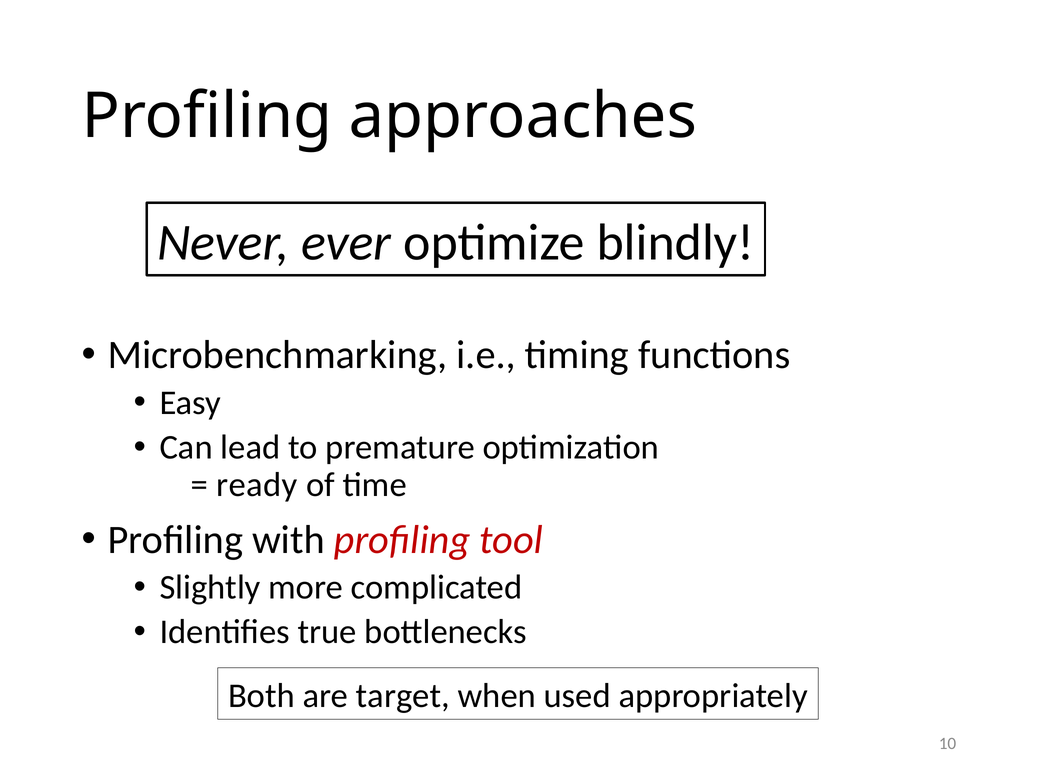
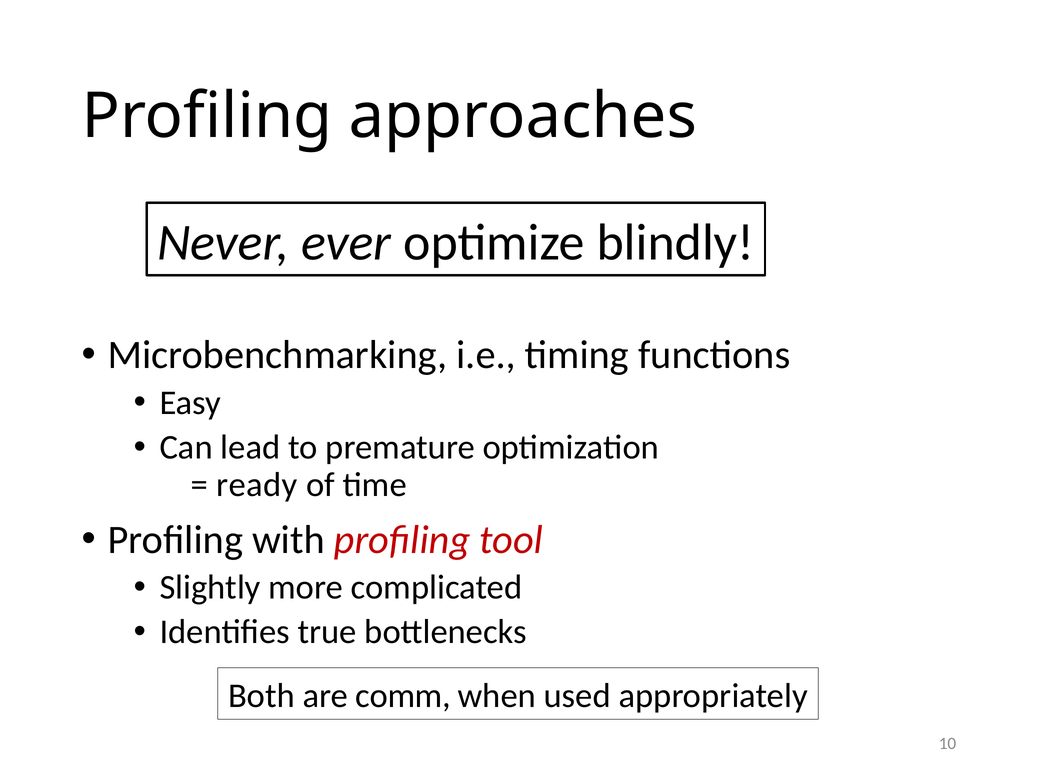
target: target -> comm (403, 695)
